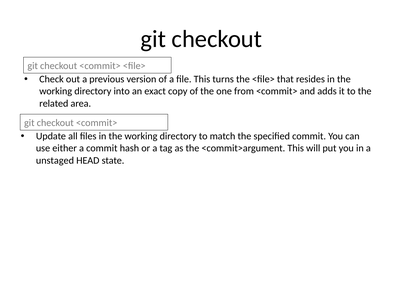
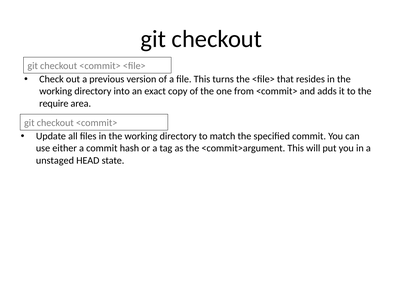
related: related -> require (54, 103)
